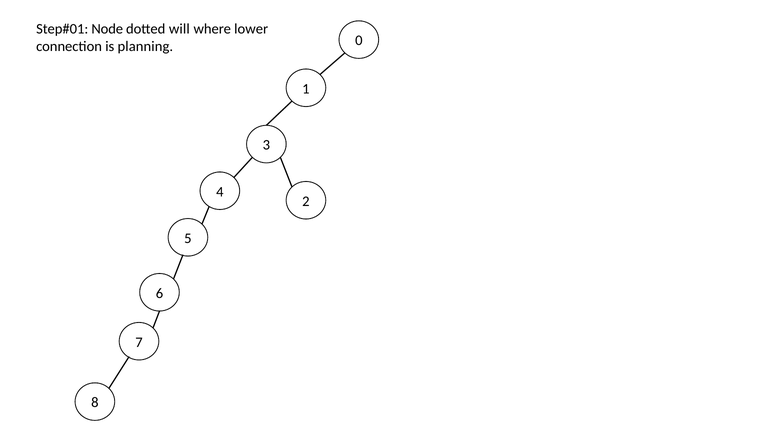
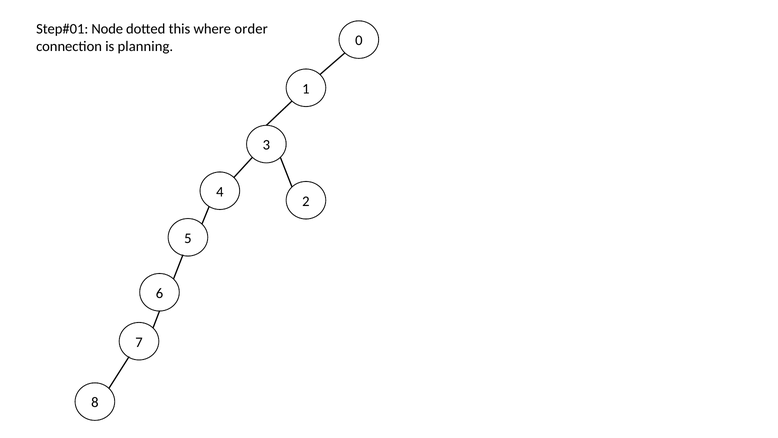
will: will -> this (179, 29)
lower: lower -> order (251, 29)
